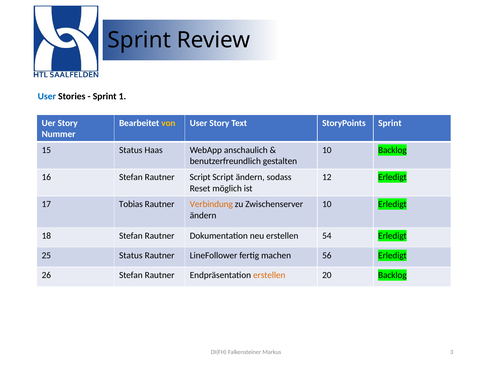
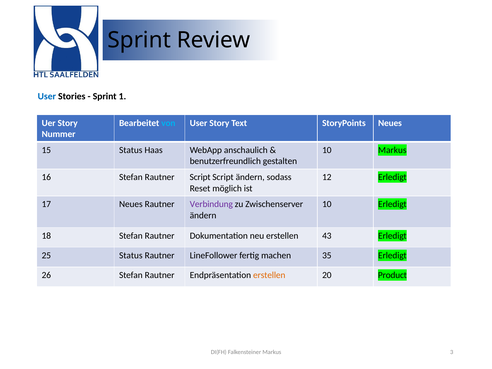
von colour: yellow -> light blue (168, 123)
StoryPoints Sprint: Sprint -> Neues (390, 123)
10 Backlog: Backlog -> Markus (392, 150)
17 Tobias: Tobias -> Neues (131, 204)
Verbindung colour: orange -> purple (211, 204)
54: 54 -> 43 (327, 236)
56: 56 -> 35 (327, 255)
20 Backlog: Backlog -> Product (392, 275)
